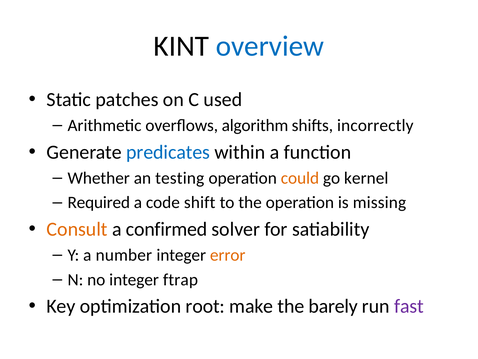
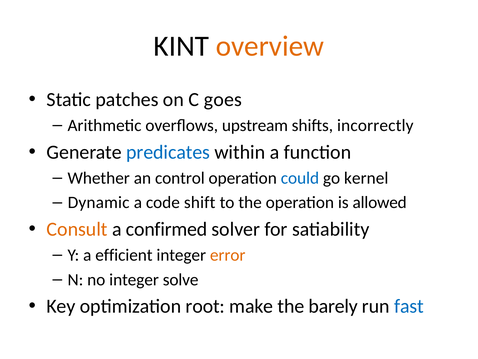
overview colour: blue -> orange (270, 46)
used: used -> goes (223, 99)
algorithm: algorithm -> upstream (255, 125)
testing: testing -> control (180, 178)
could colour: orange -> blue (300, 178)
Required: Required -> Dynamic (99, 202)
missing: missing -> allowed (380, 202)
number: number -> efficient (124, 255)
ftrap: ftrap -> solve (181, 279)
fast colour: purple -> blue (409, 306)
